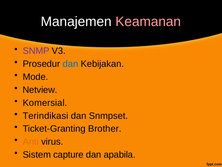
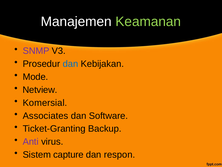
Keamanan colour: pink -> light green (148, 21)
Terindikasi: Terindikasi -> Associates (45, 115)
Snmpset: Snmpset -> Software (108, 115)
Brother: Brother -> Backup (105, 128)
Anti colour: orange -> purple (31, 141)
apabila: apabila -> respon (119, 154)
